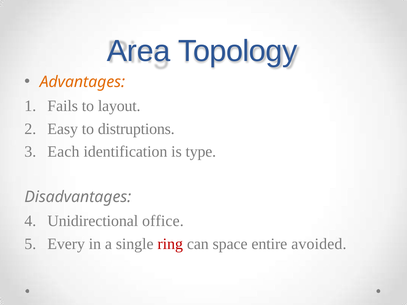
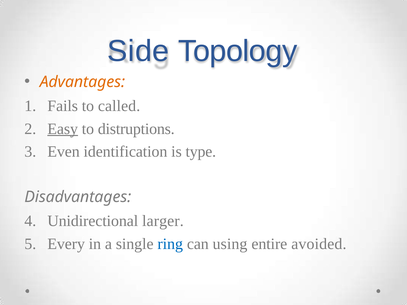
Area: Area -> Side (138, 51)
layout: layout -> called (119, 106)
Easy underline: none -> present (63, 129)
Each: Each -> Even (64, 152)
office: office -> larger (163, 221)
ring colour: red -> blue (170, 244)
space: space -> using (230, 244)
